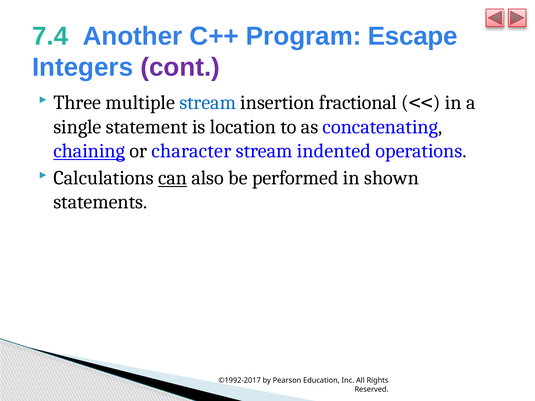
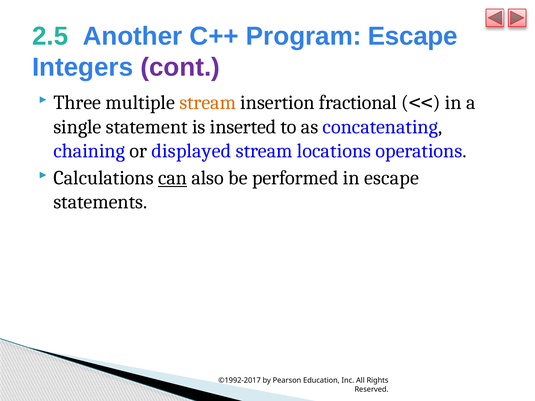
7.4: 7.4 -> 2.5 (50, 36)
stream colour: blue -> orange (208, 103)
location: location -> inserted (243, 127)
chaining underline: present -> none (89, 151)
character: character -> displayed (191, 151)
indented: indented -> locations (334, 151)
in shown: shown -> escape (391, 178)
